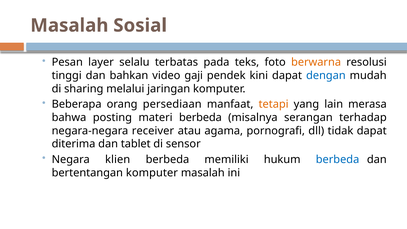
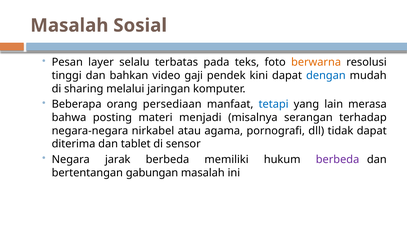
tetapi colour: orange -> blue (274, 104)
materi berbeda: berbeda -> menjadi (200, 118)
receiver: receiver -> nirkabel (153, 131)
klien: klien -> jarak (118, 160)
berbeda colour: blue -> purple (338, 160)
bertentangan komputer: komputer -> gabungan (152, 173)
